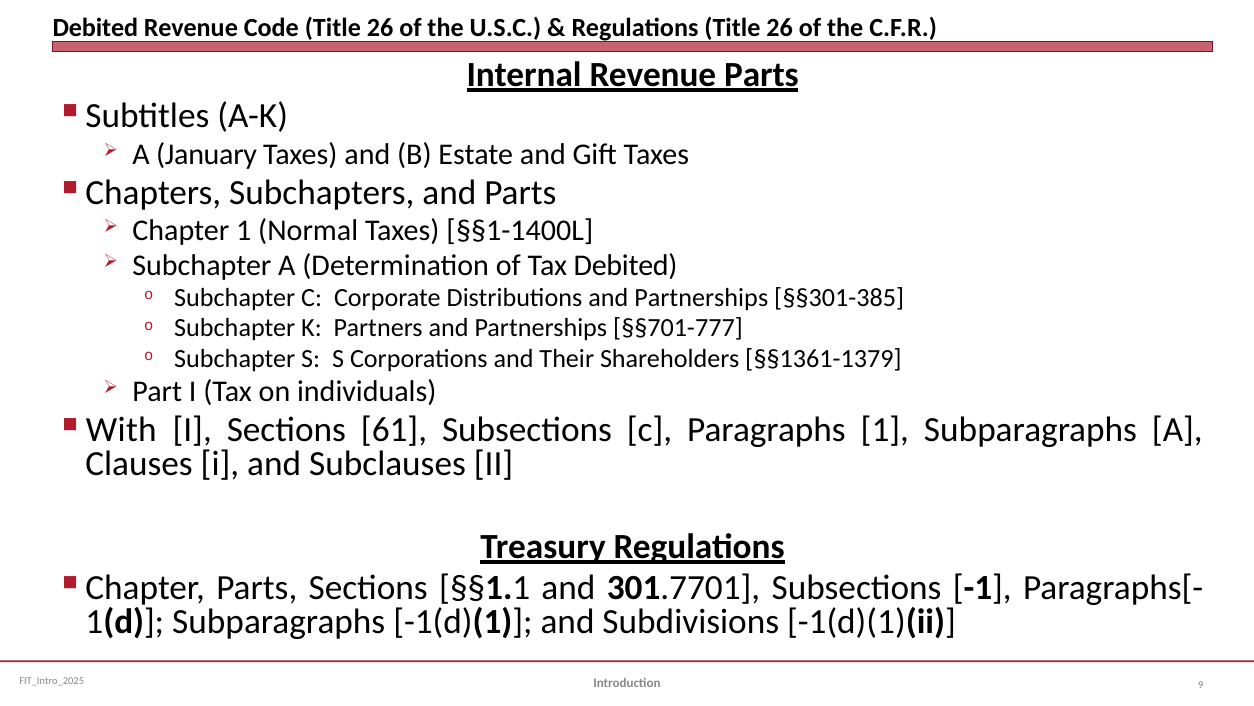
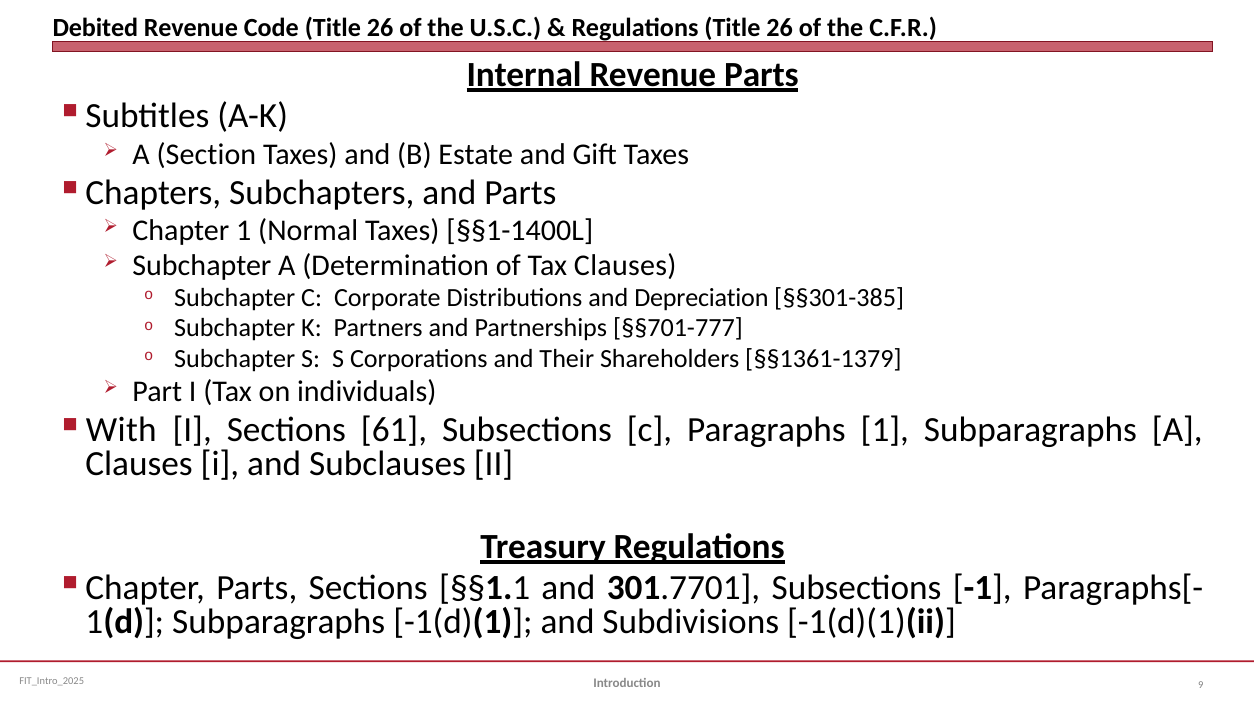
January: January -> Section (206, 154)
Tax Debited: Debited -> Clauses (625, 265)
Distributions and Partnerships: Partnerships -> Depreciation (701, 298)
